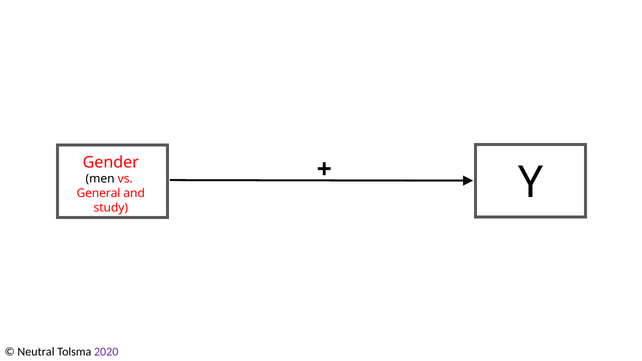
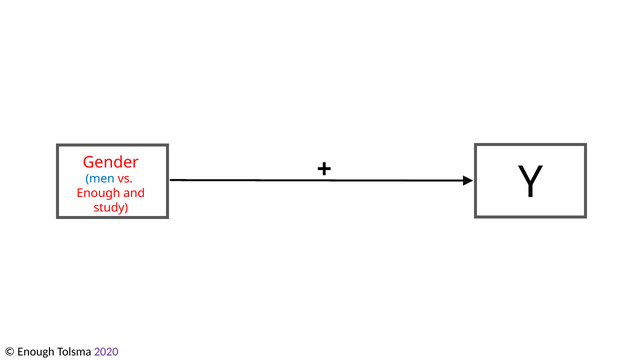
men colour: black -> blue (100, 179)
General: General -> Enough (98, 193)
Neutral: Neutral -> Enough (36, 352)
